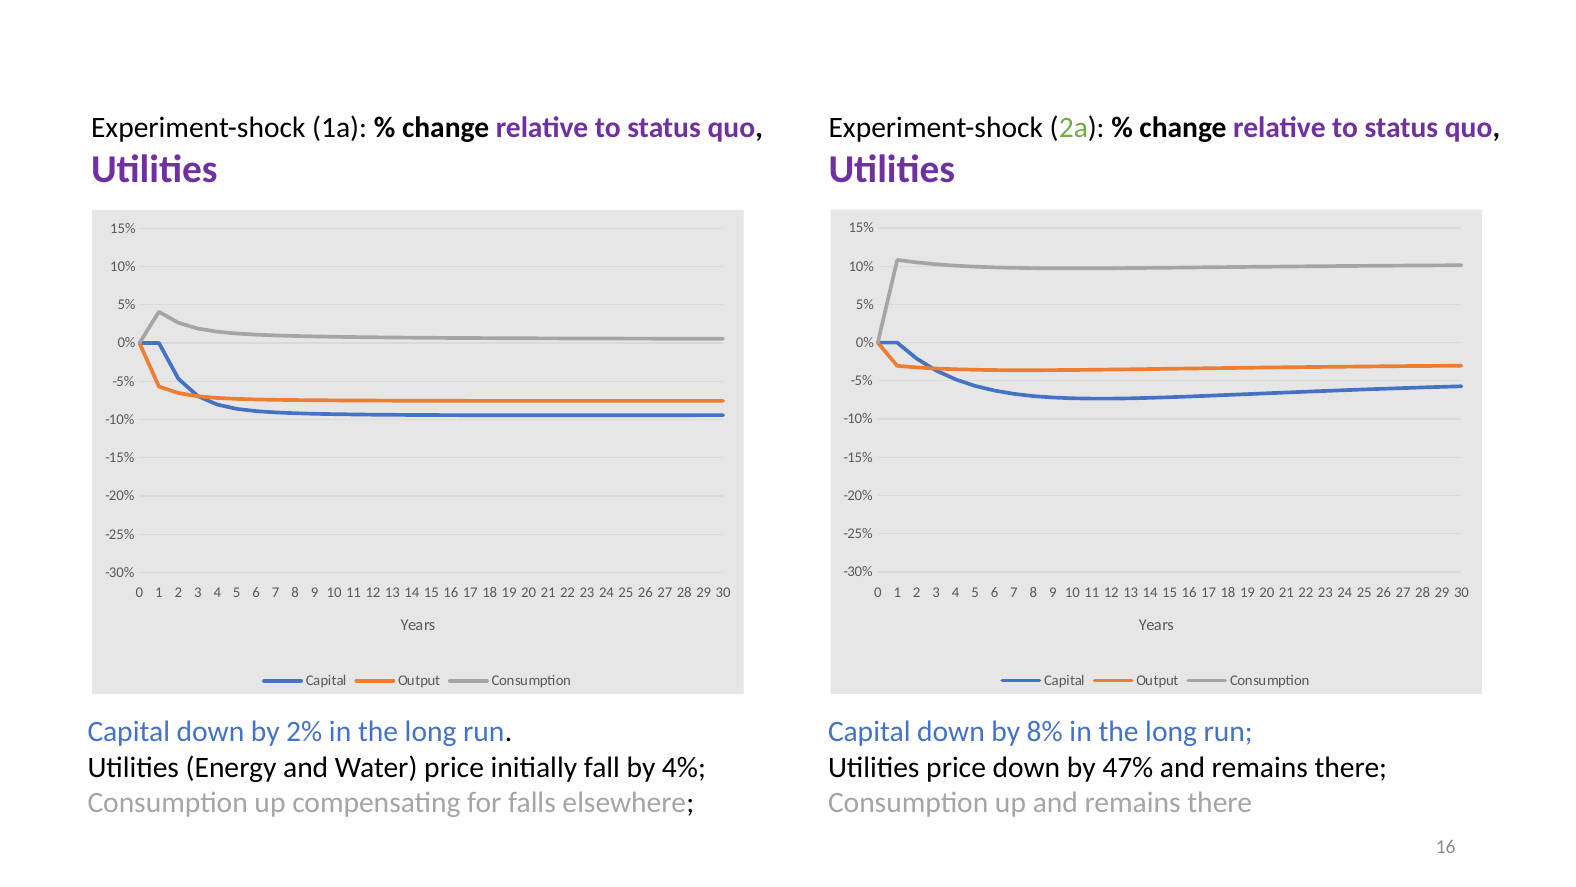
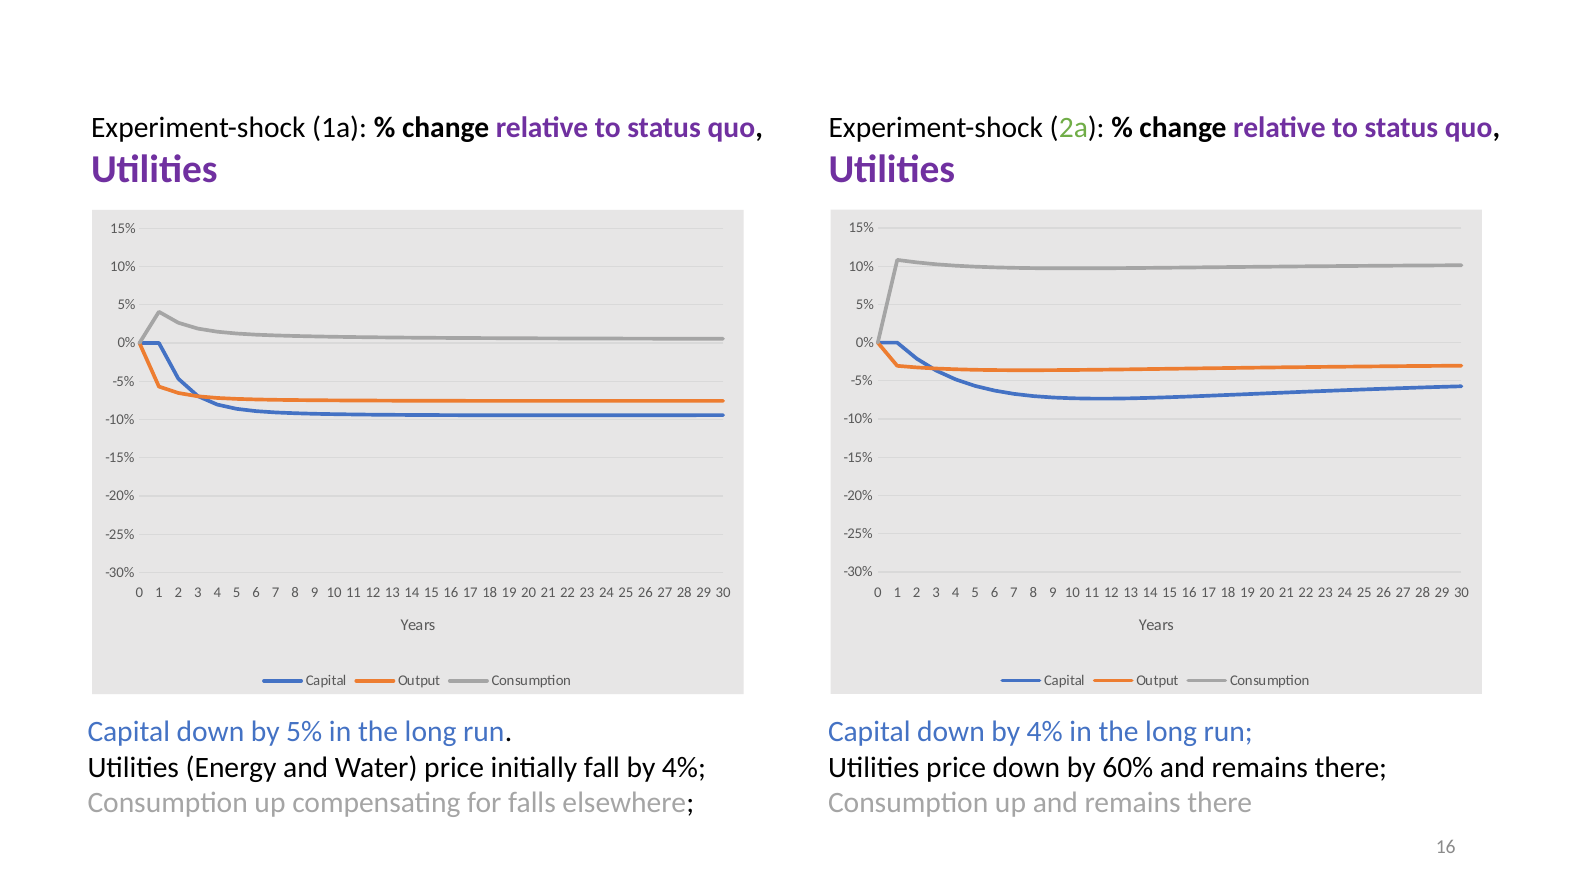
by 2%: 2% -> 5% (304, 732)
down by 8%: 8% -> 4% (1045, 732)
47%: 47% -> 60% (1128, 767)
